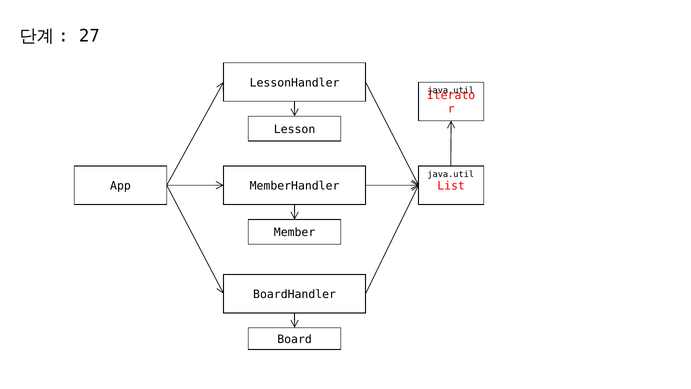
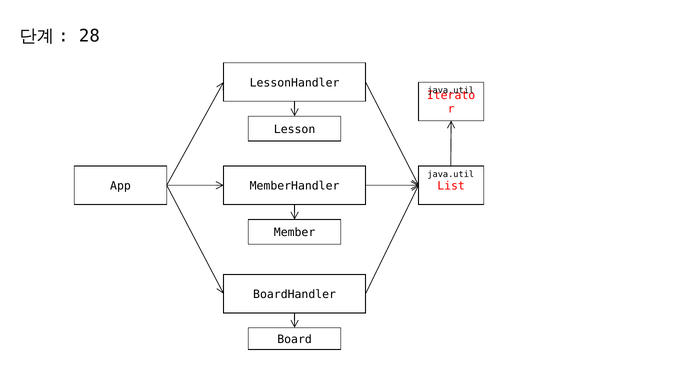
27: 27 -> 28 (89, 36)
